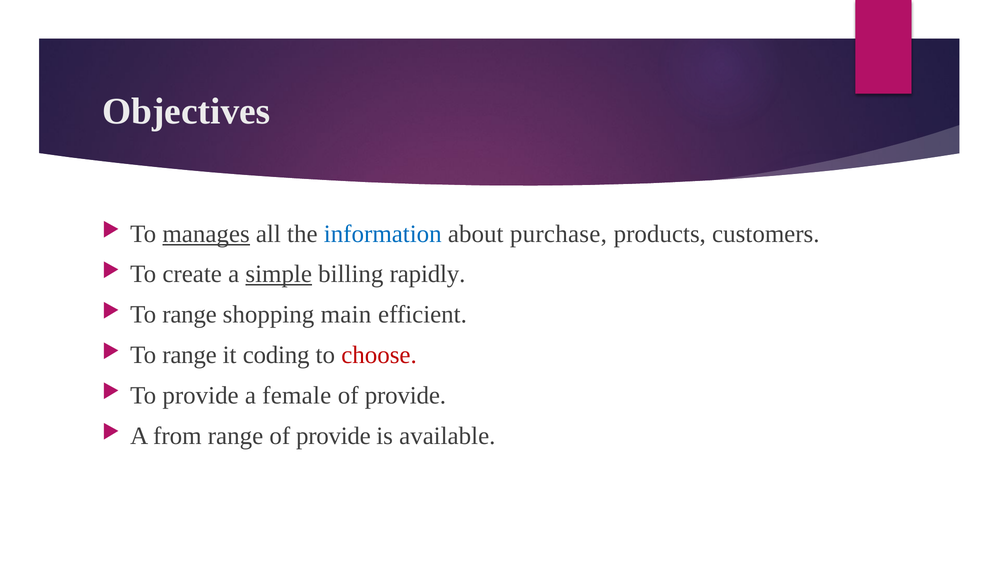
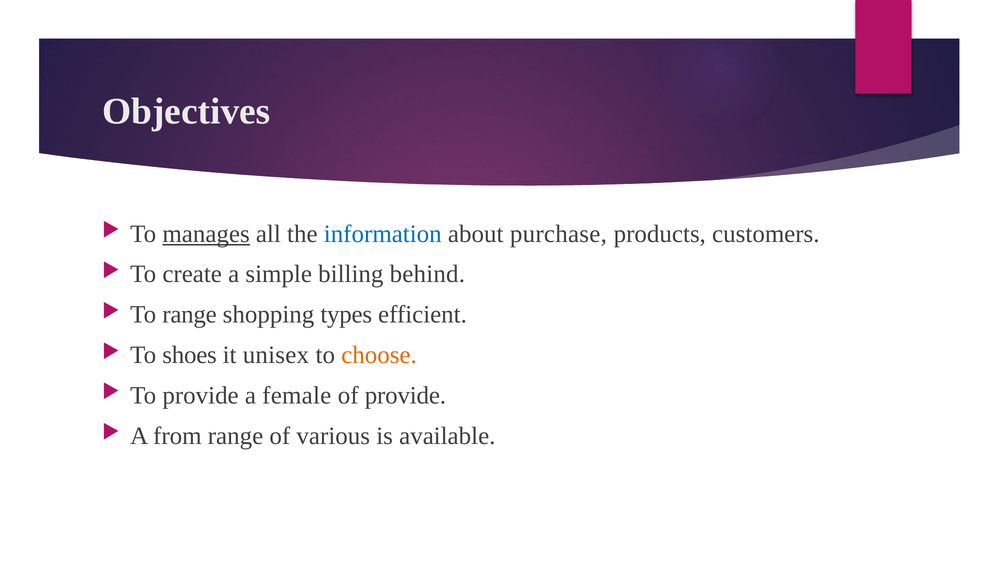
simple underline: present -> none (279, 274)
rapidly: rapidly -> behind (427, 274)
main: main -> types (346, 315)
range: range -> shoes (190, 355)
coding: coding -> unisex (276, 355)
choose colour: red -> orange (379, 355)
range of provide: provide -> various (333, 436)
